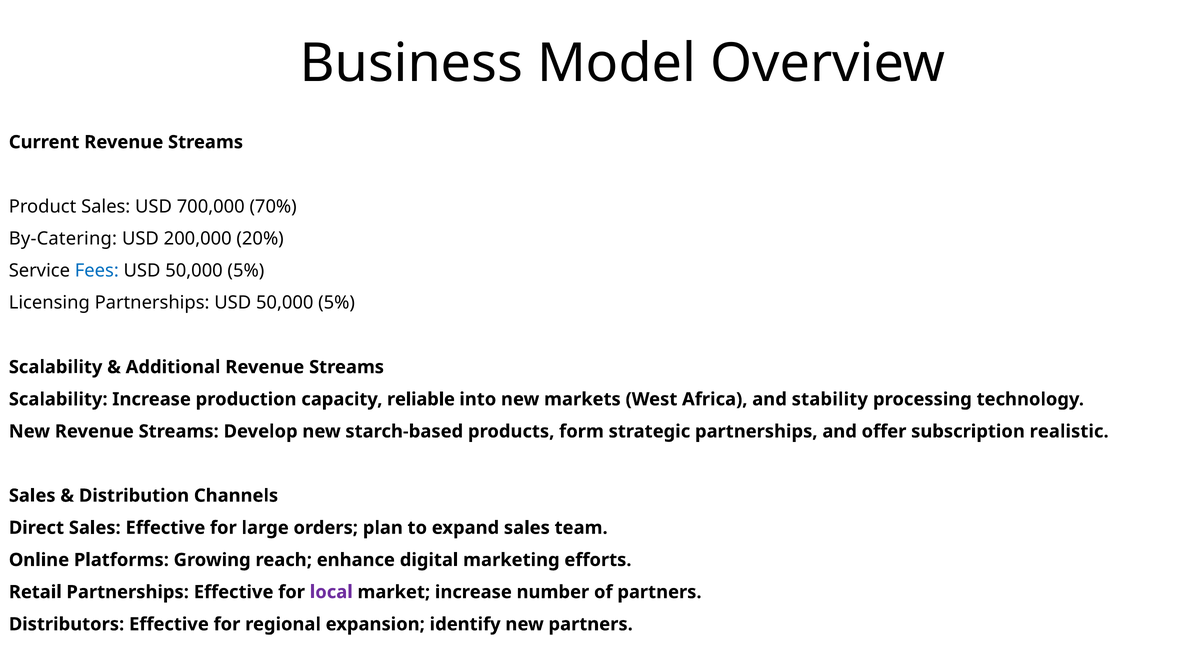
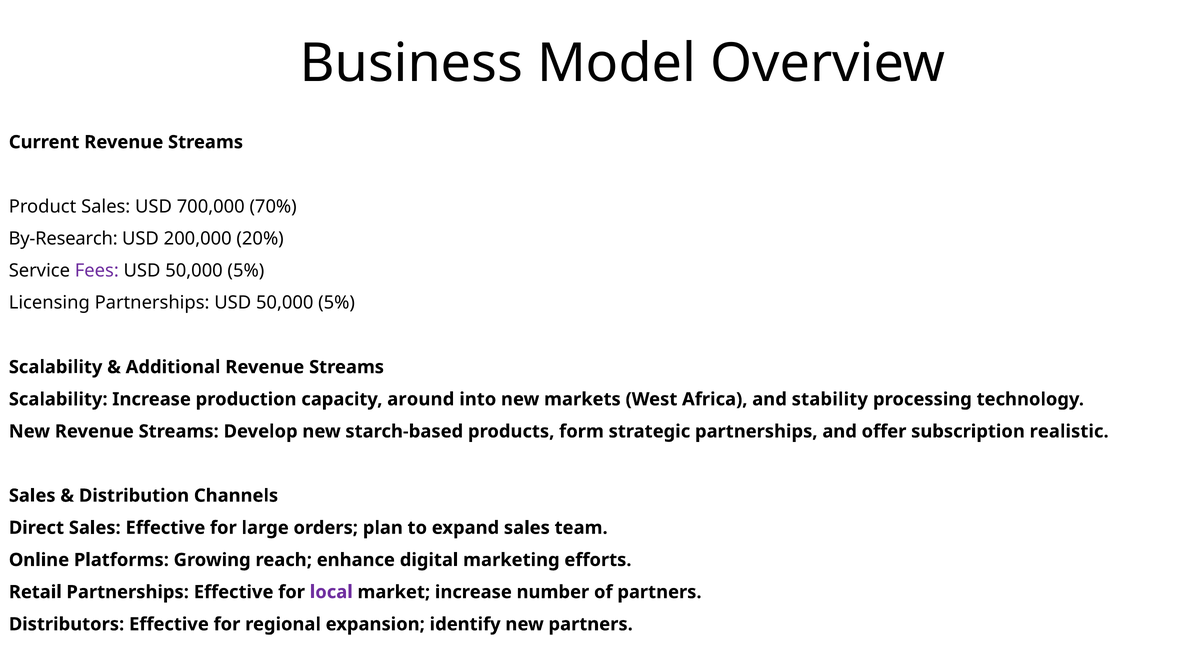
By-Catering: By-Catering -> By-Research (63, 239)
Fees colour: blue -> purple (97, 271)
reliable: reliable -> around (421, 399)
